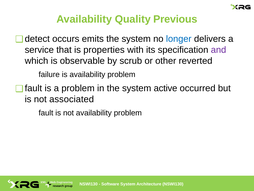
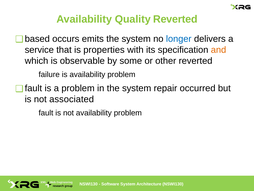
Quality Previous: Previous -> Reverted (175, 19)
detect: detect -> based (37, 39)
and colour: purple -> orange (219, 50)
scrub: scrub -> some (131, 61)
active: active -> repair (165, 88)
